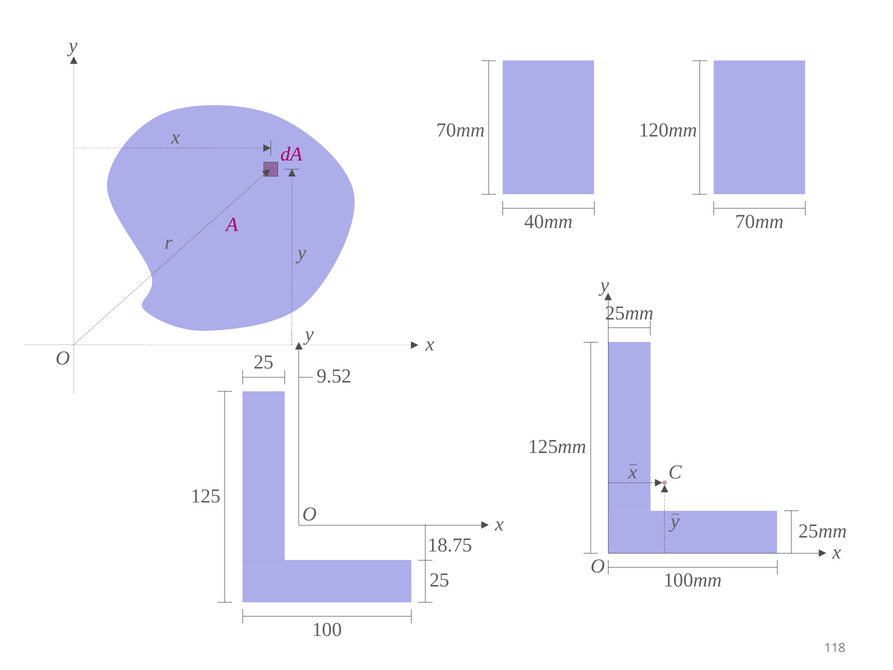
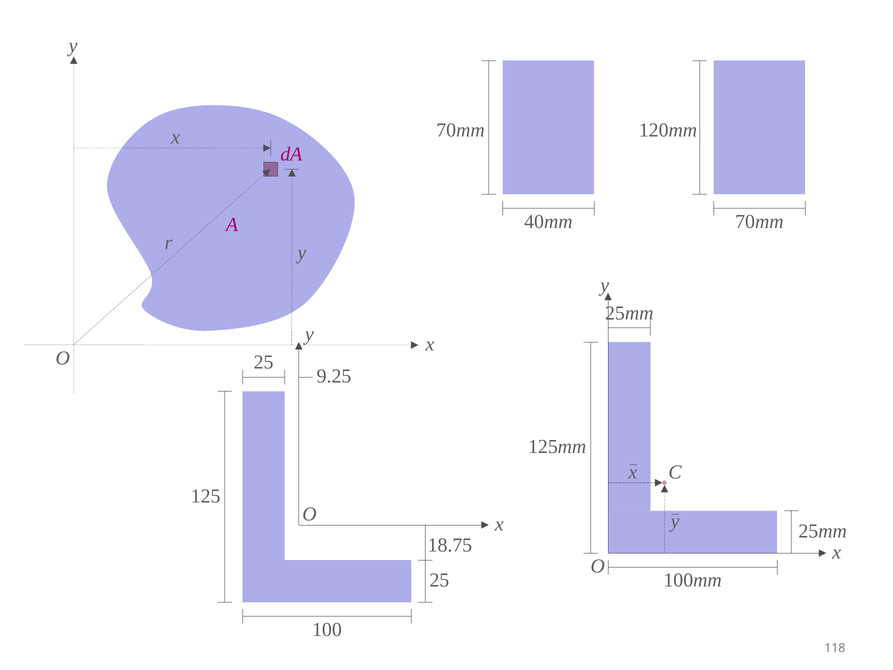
9.52: 9.52 -> 9.25 (334, 376)
